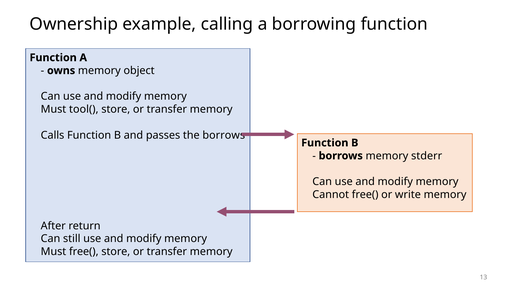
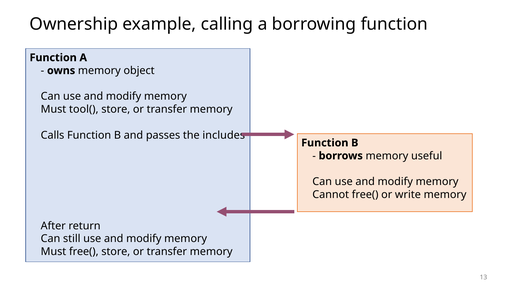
the borrows: borrows -> includes (224, 135)
stderr: stderr -> useful (427, 156)
